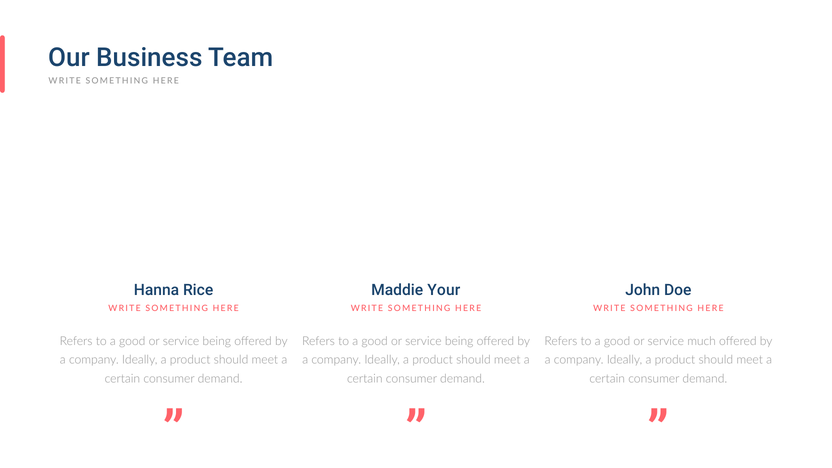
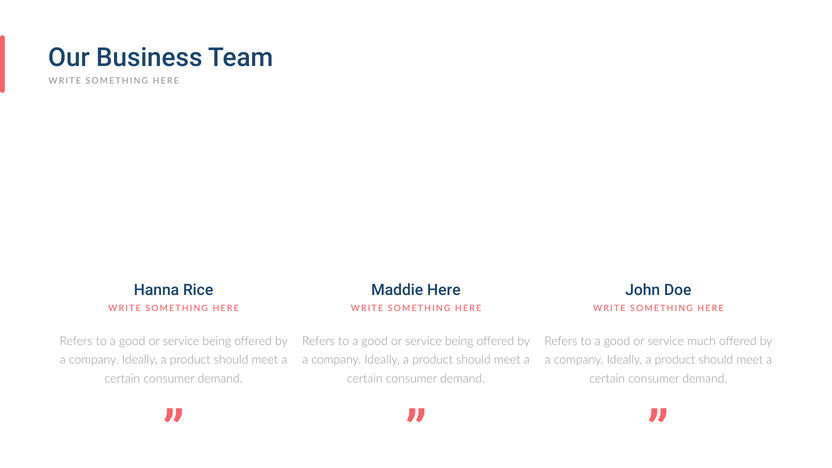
Maddie Your: Your -> Here (444, 290)
